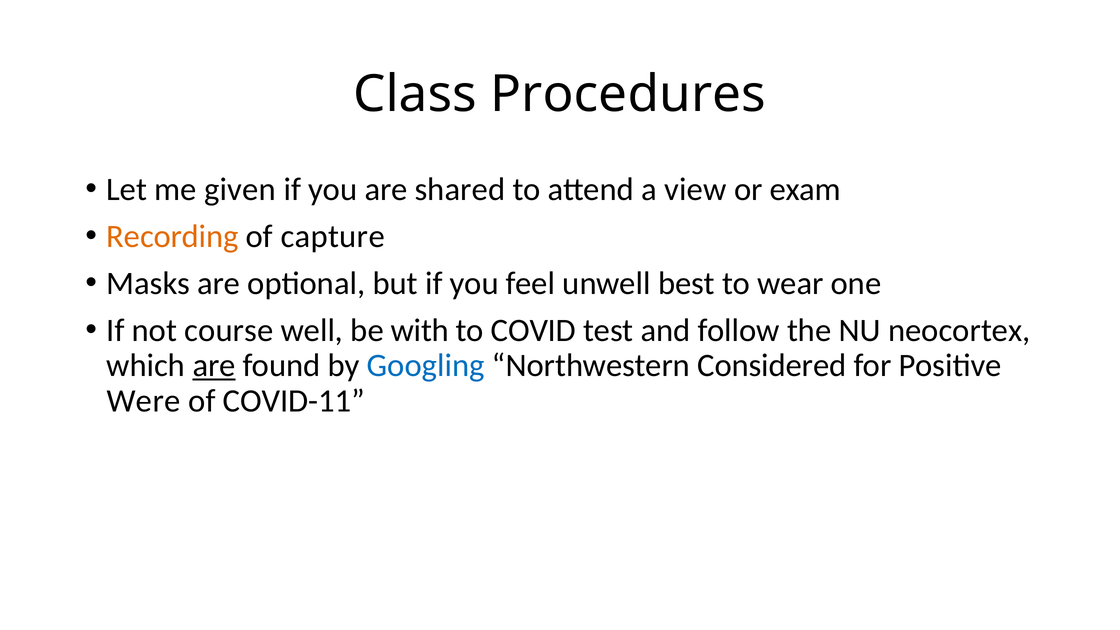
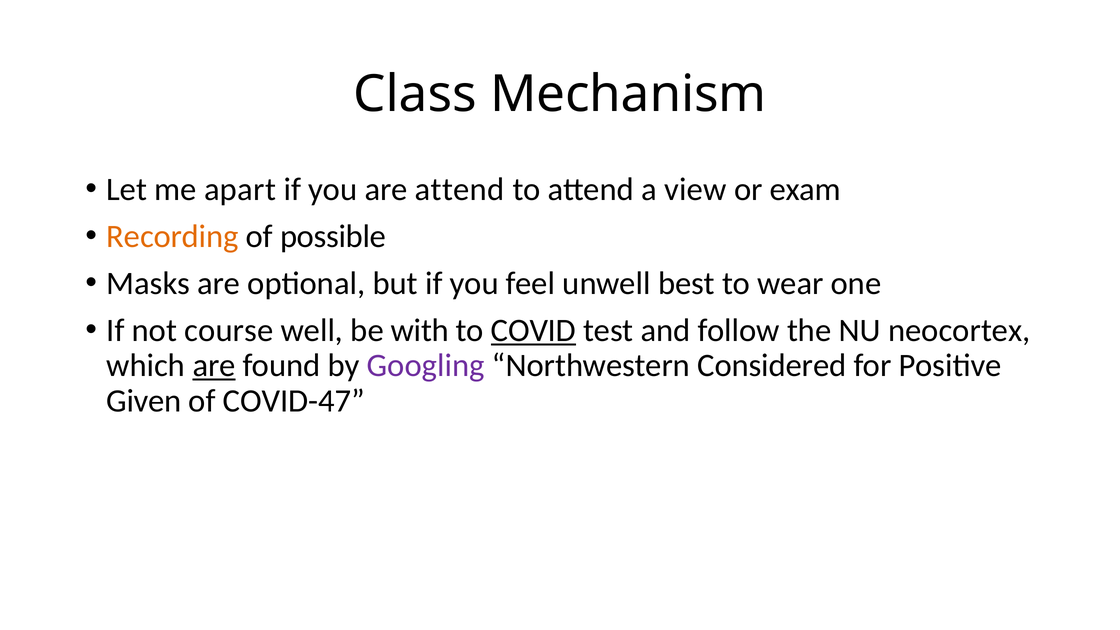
Procedures: Procedures -> Mechanism (628, 94)
given: given -> apart (240, 189)
are shared: shared -> attend (460, 189)
capture: capture -> possible (333, 236)
COVID underline: none -> present (533, 330)
Googling colour: blue -> purple (426, 366)
Were: Were -> Given (144, 401)
COVID-11: COVID-11 -> COVID-47 (294, 401)
